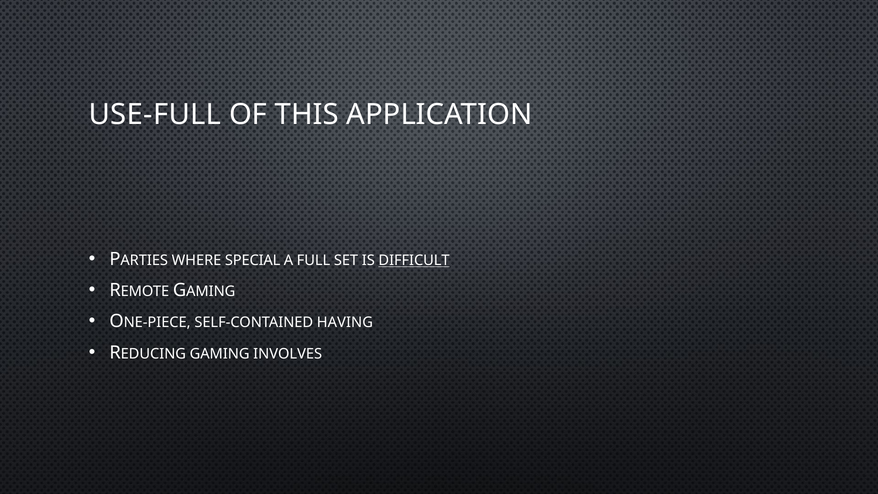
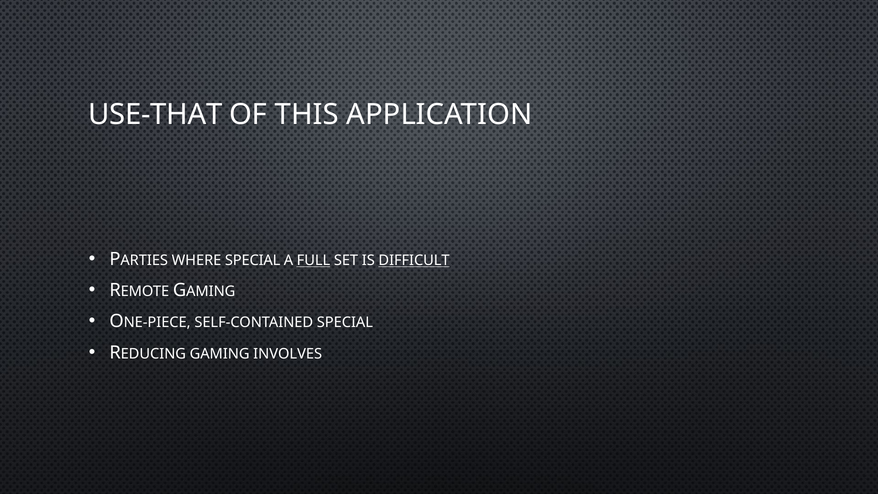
USE-FULL: USE-FULL -> USE-THAT (155, 115)
FULL underline: none -> present (313, 260)
SELF-CONTAINED HAVING: HAVING -> SPECIAL (345, 323)
